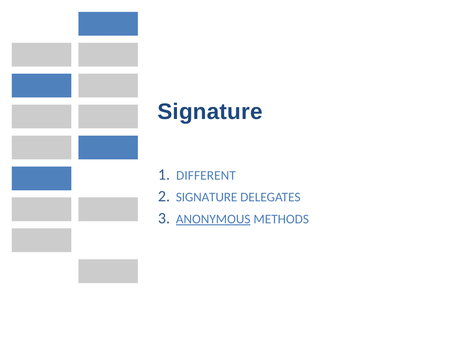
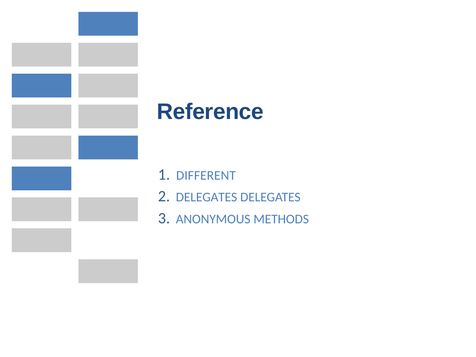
Signature: Signature -> Reference (210, 112)
SIGNATURE: SIGNATURE -> DELEGATES (207, 197)
ANONYMOUS underline: present -> none (213, 219)
